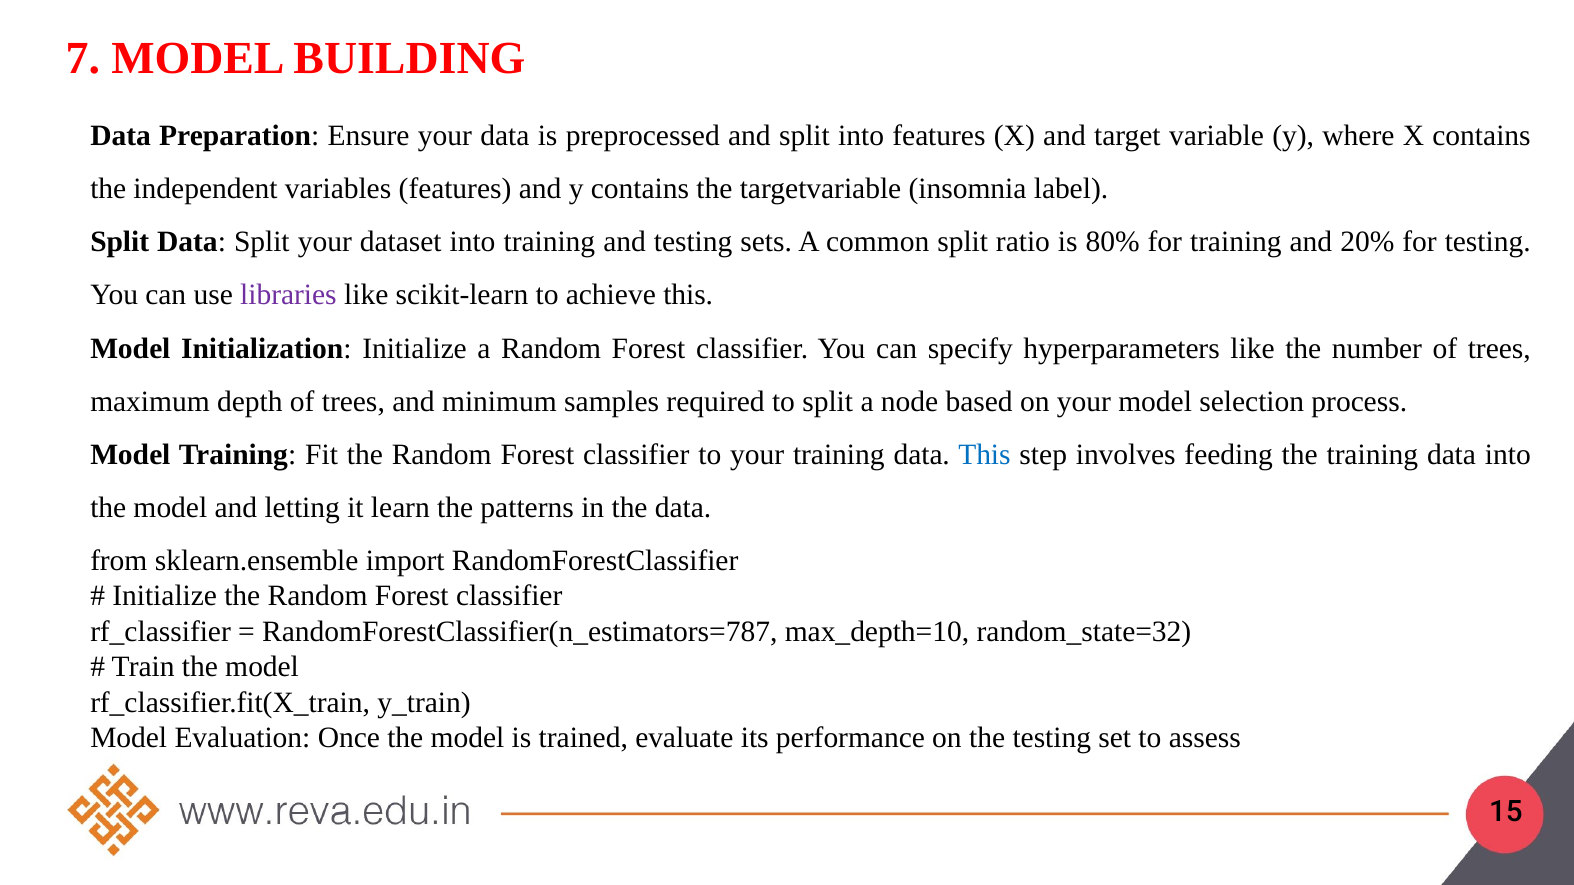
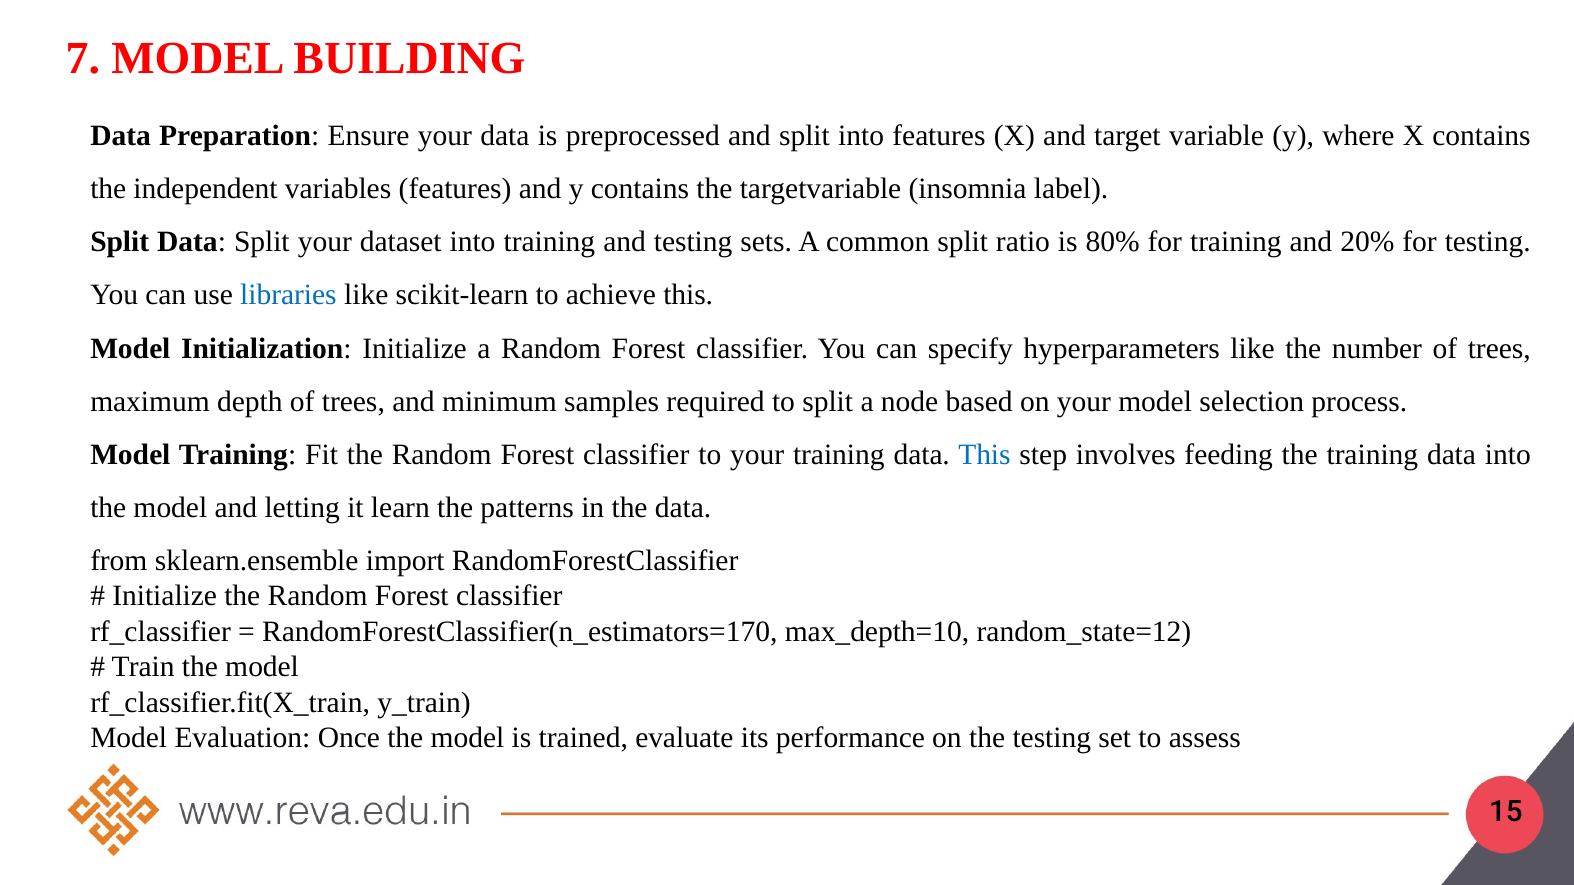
libraries colour: purple -> blue (288, 295)
RandomForestClassifier(n_estimators=787: RandomForestClassifier(n_estimators=787 -> RandomForestClassifier(n_estimators=170 (520, 632)
random_state=32: random_state=32 -> random_state=12 (1084, 632)
